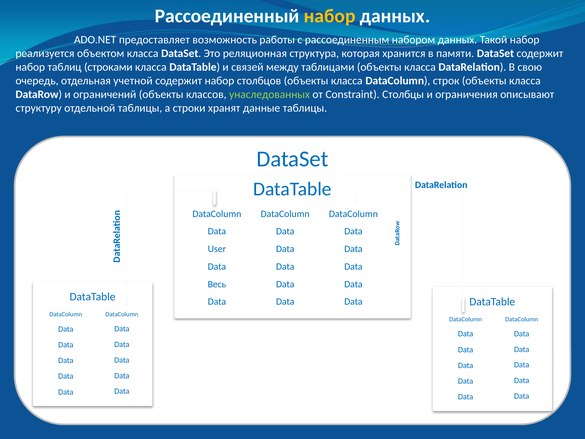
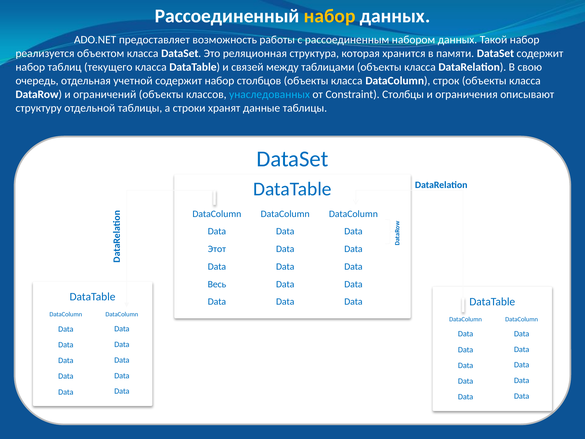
строками: строками -> текущего (108, 67)
унаследованных colour: light green -> light blue (270, 94)
User: User -> Этот (217, 249)
